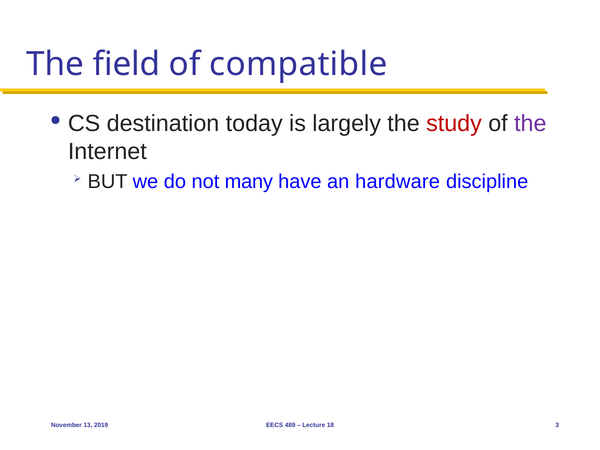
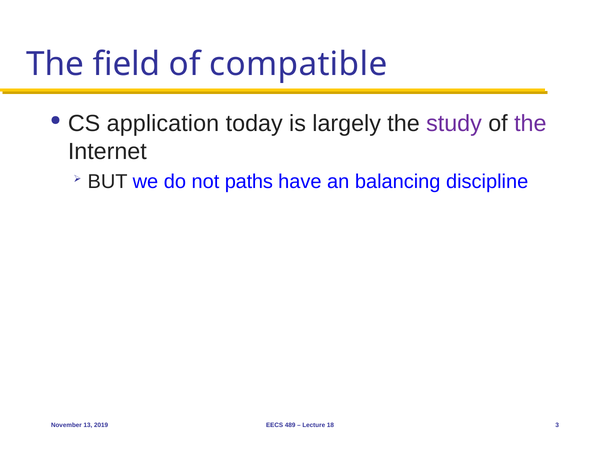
destination: destination -> application (163, 124)
study colour: red -> purple (454, 124)
many: many -> paths (249, 181)
hardware: hardware -> balancing (398, 181)
